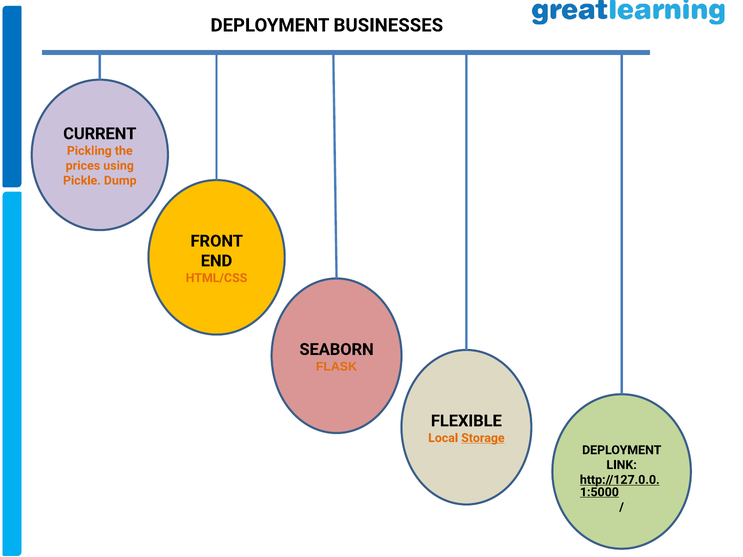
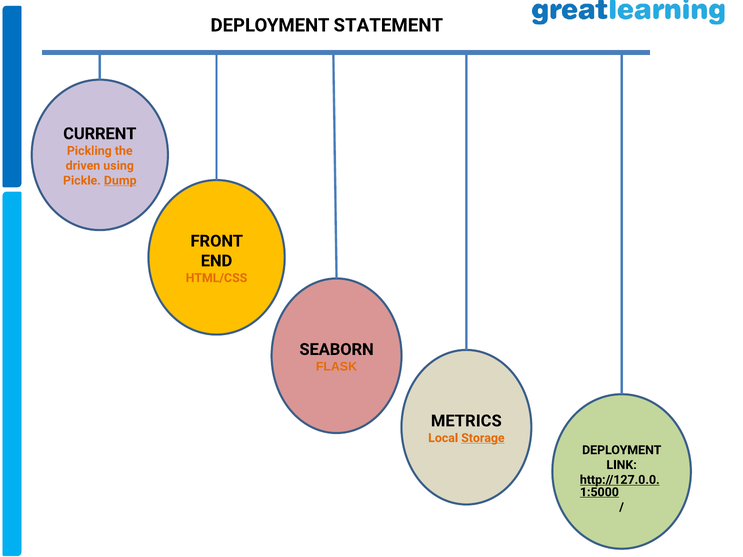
BUSINESSES: BUSINESSES -> STATEMENT (388, 25)
prices: prices -> driven (83, 166)
Dump underline: none -> present (120, 181)
FLEXIBLE: FLEXIBLE -> METRICS (466, 421)
